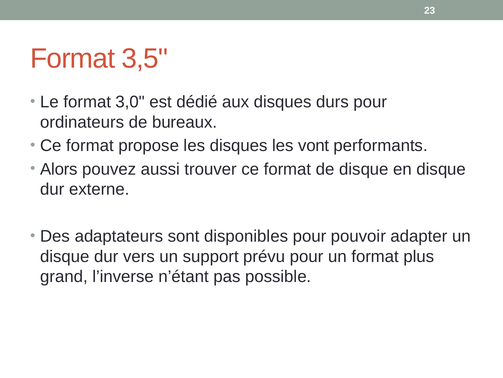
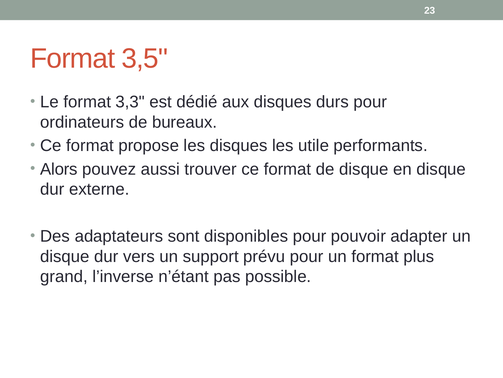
3,0: 3,0 -> 3,3 (130, 102)
vont: vont -> utile (314, 145)
